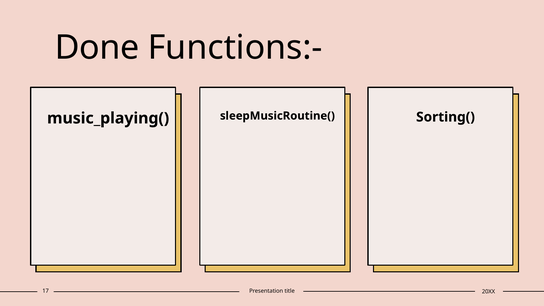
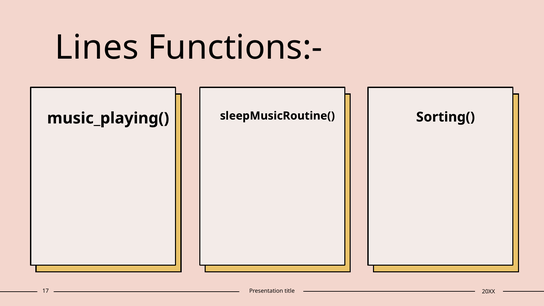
Done: Done -> Lines (97, 48)
